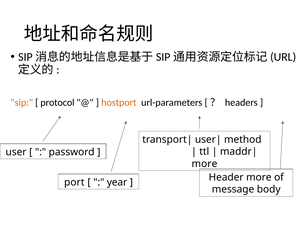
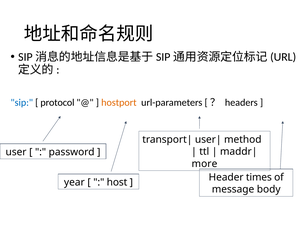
sip colour: orange -> blue (22, 103)
Header more: more -> times (259, 177)
port: port -> year (74, 183)
year: year -> host (117, 183)
